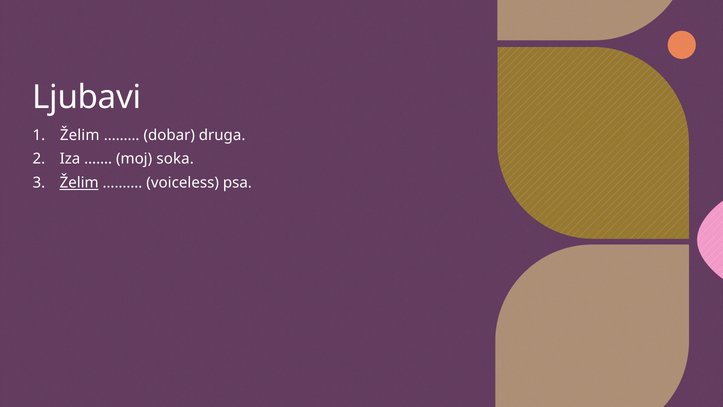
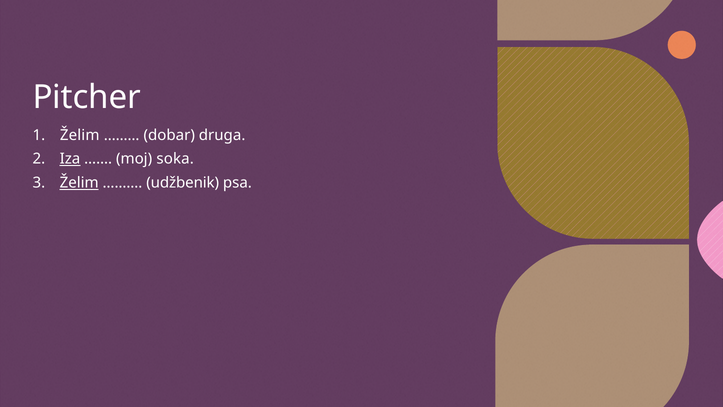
Ljubavi: Ljubavi -> Pitcher (87, 97)
Iza underline: none -> present (70, 159)
voiceless: voiceless -> udžbenik (183, 183)
